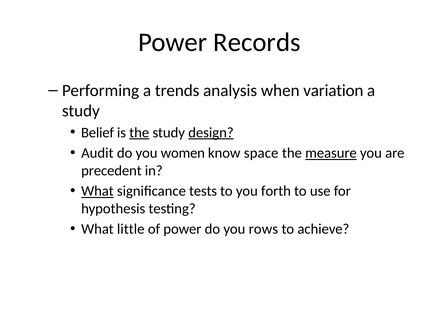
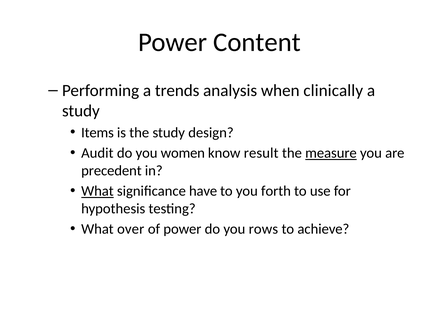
Records: Records -> Content (257, 42)
variation: variation -> clinically (333, 90)
Belief: Belief -> Items (97, 133)
the underline: present -> none (139, 133)
design underline: present -> none (211, 133)
space: space -> result (261, 153)
tests: tests -> have (203, 191)
little: little -> over (131, 229)
